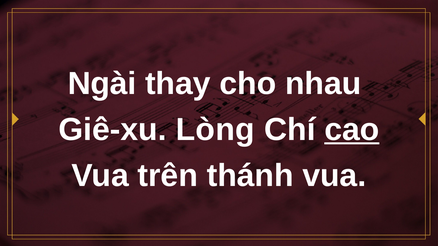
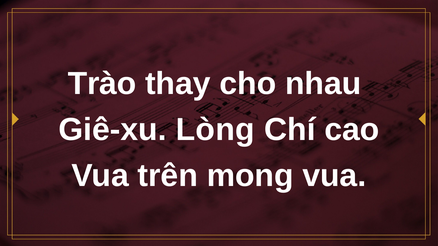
Ngài: Ngài -> Trào (102, 84)
cao underline: present -> none (352, 130)
thánh: thánh -> mong (250, 176)
